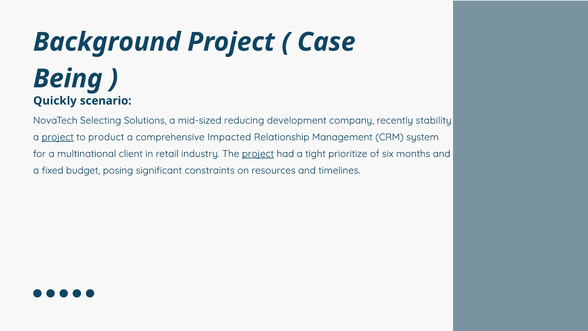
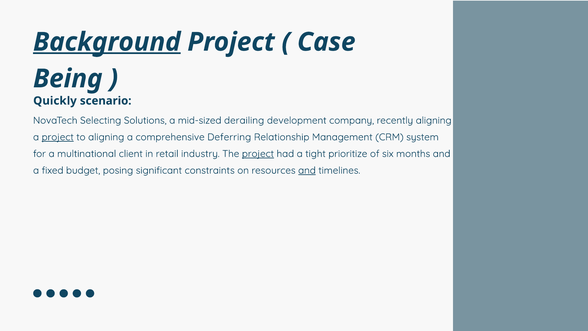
Background underline: none -> present (107, 42)
reducing: reducing -> derailing (244, 120)
recently stability: stability -> aligning (434, 120)
to product: product -> aligning (106, 137)
Impacted: Impacted -> Deferring (229, 137)
and underline: none -> present (307, 170)
